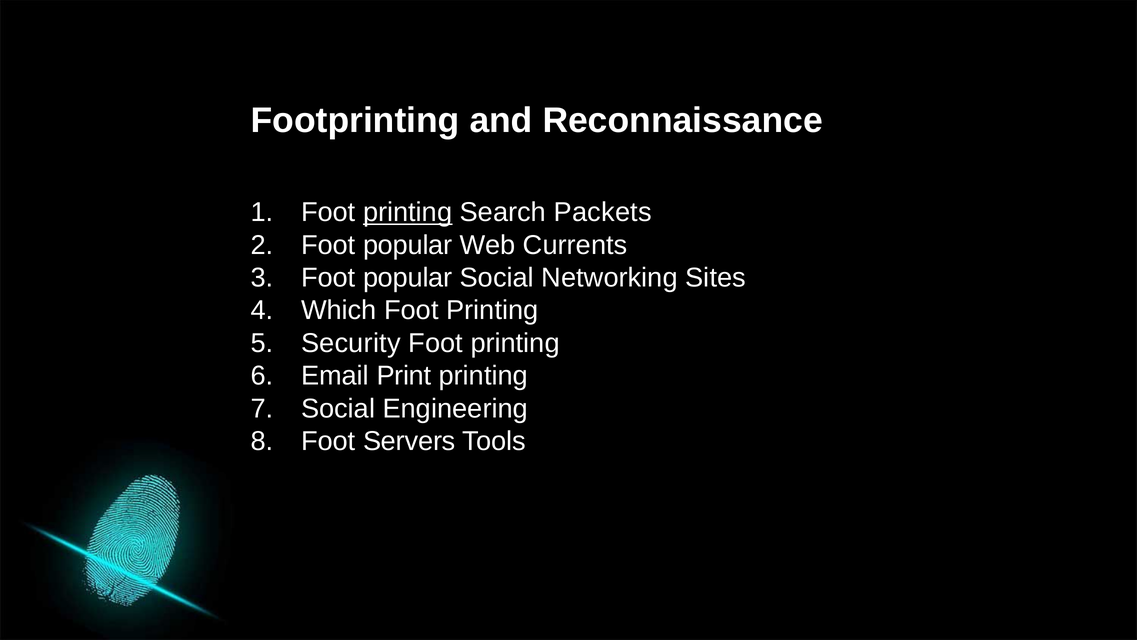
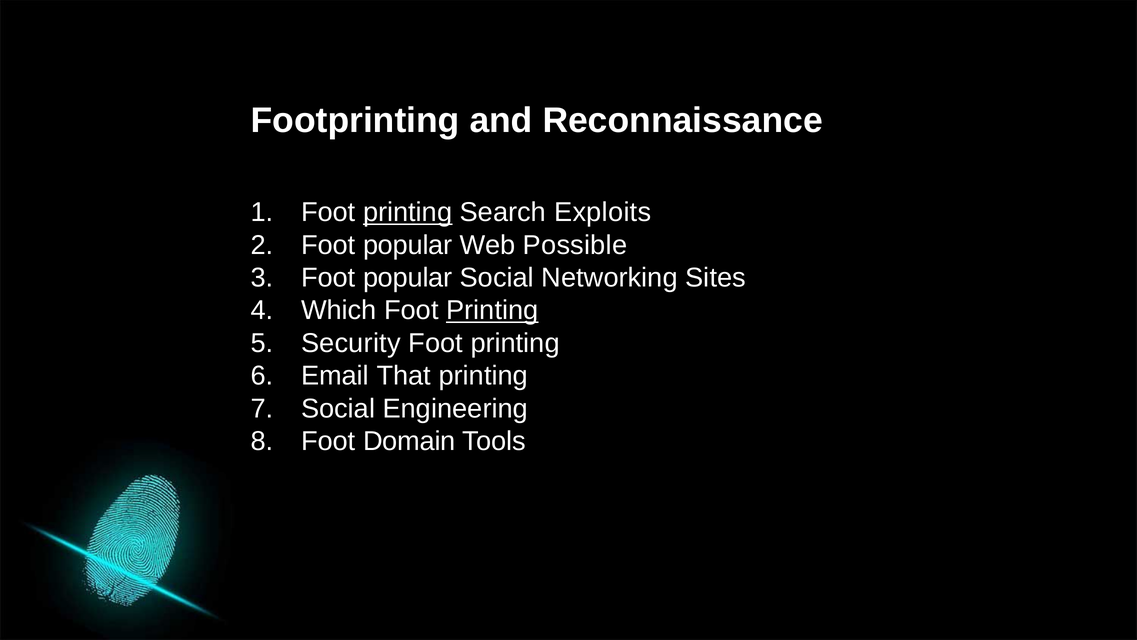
Packets: Packets -> Exploits (603, 212)
Currents: Currents -> Possible (575, 245)
Printing underline: none -> present (492, 310)
Print: Print -> That (404, 376)
Servers: Servers -> Domain (409, 441)
